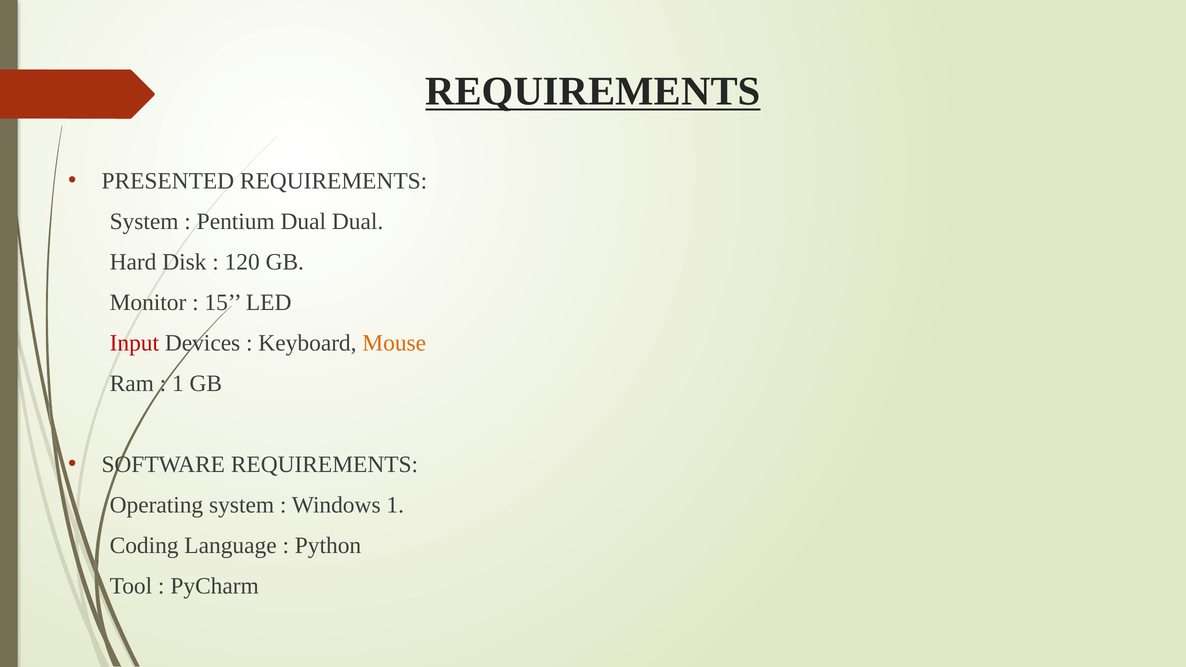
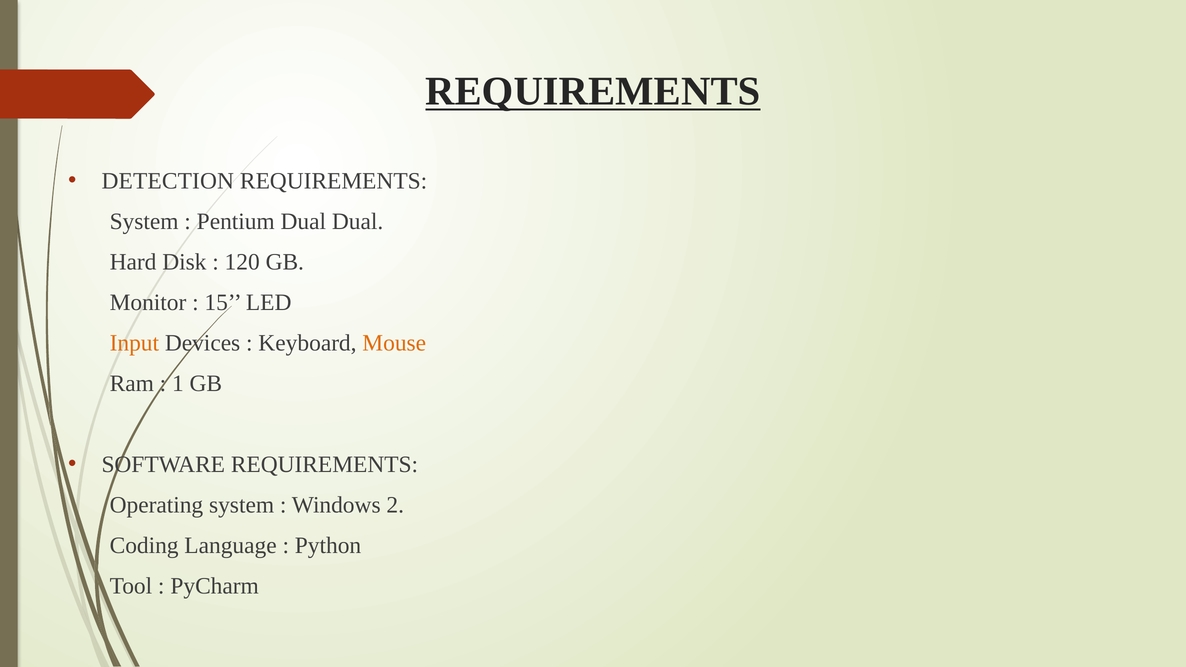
PRESENTED: PRESENTED -> DETECTION (168, 181)
Input colour: red -> orange (134, 343)
Windows 1: 1 -> 2 (395, 505)
